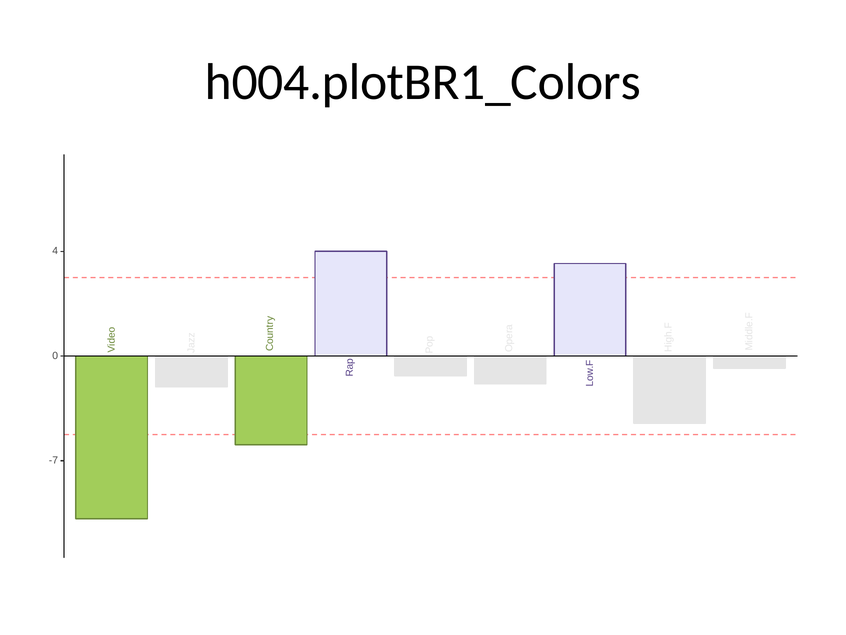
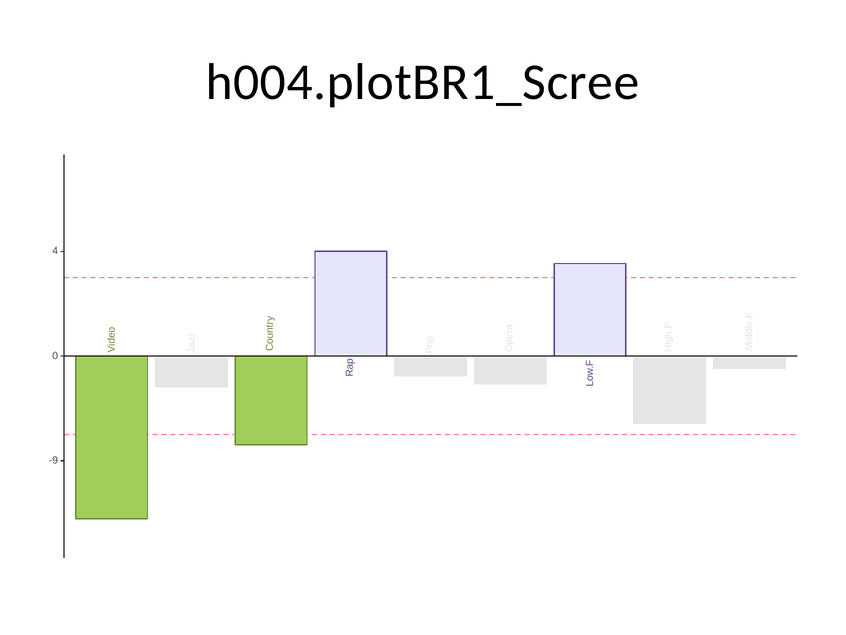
h004.plotBR1_Colors: h004.plotBR1_Colors -> h004.plotBR1_Scree (422, 82)
-7: -7 -> -9 (53, 460)
